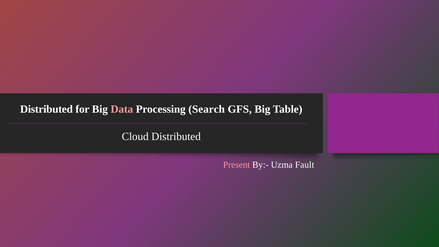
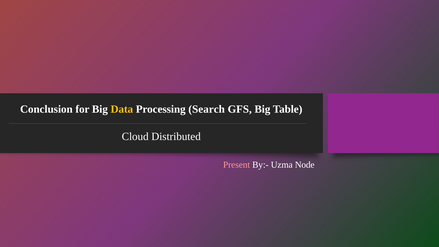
Distributed: Distributed -> Conclusion (46, 109)
Data colour: pink -> yellow (122, 109)
Fault: Fault -> Node (305, 165)
